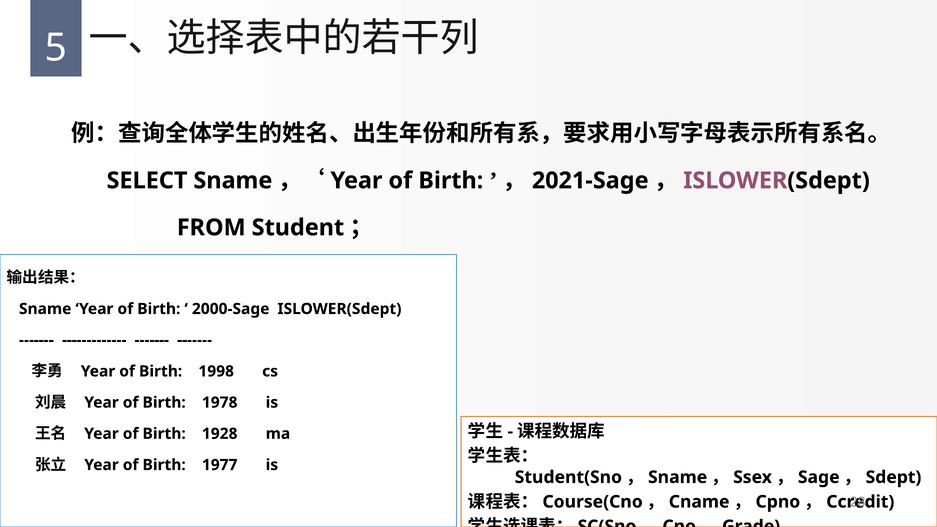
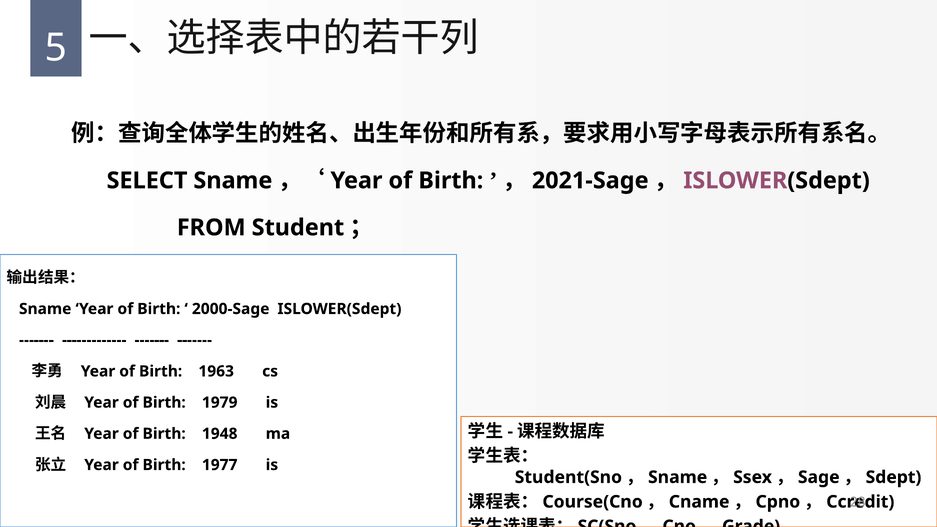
1998: 1998 -> 1963 (216, 371)
1978: 1978 -> 1979 (220, 403)
1928: 1928 -> 1948 (220, 434)
